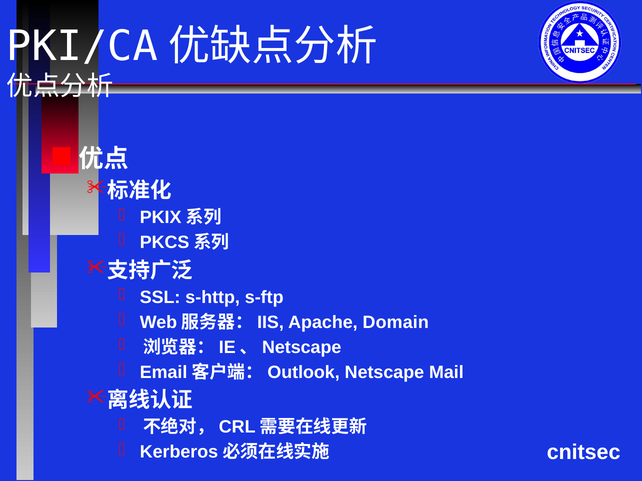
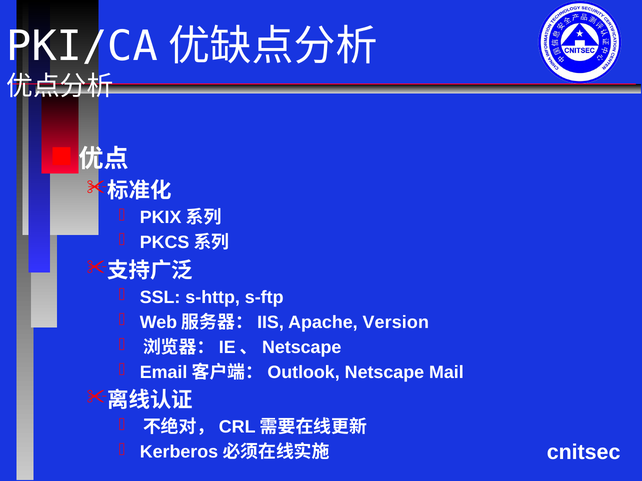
Domain: Domain -> Version (396, 323)
